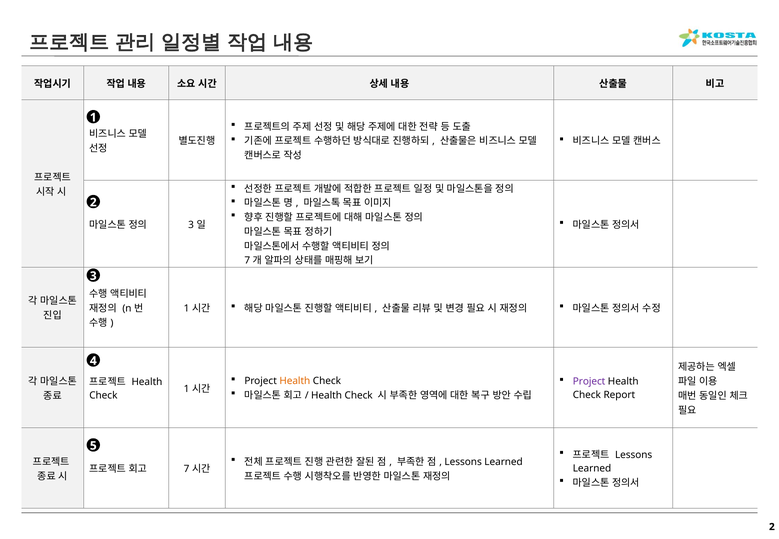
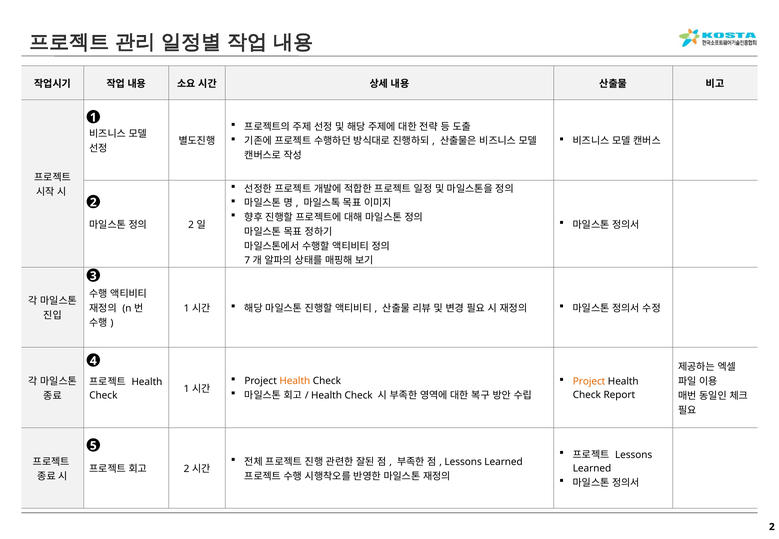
3: 3 -> 2 (191, 225)
Project colour: purple -> orange (589, 382)
7: 7 -> 2 (187, 469)
